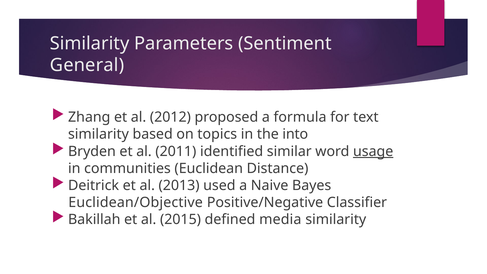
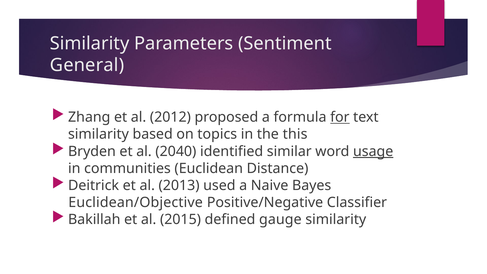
for underline: none -> present (340, 117)
into: into -> this (295, 134)
2011: 2011 -> 2040 (176, 151)
media: media -> gauge (280, 219)
